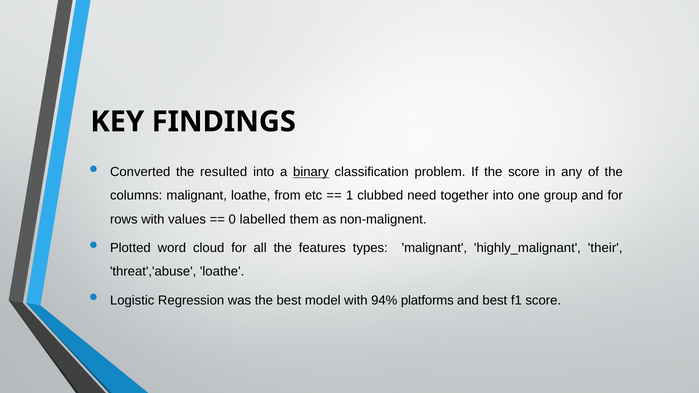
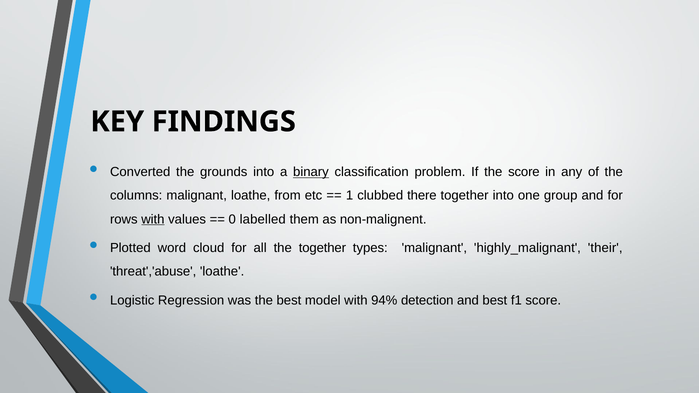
resulted: resulted -> grounds (224, 172)
need: need -> there (422, 196)
with underline: none -> present (153, 219)
the features: features -> together (322, 248)
platforms: platforms -> detection (427, 300)
